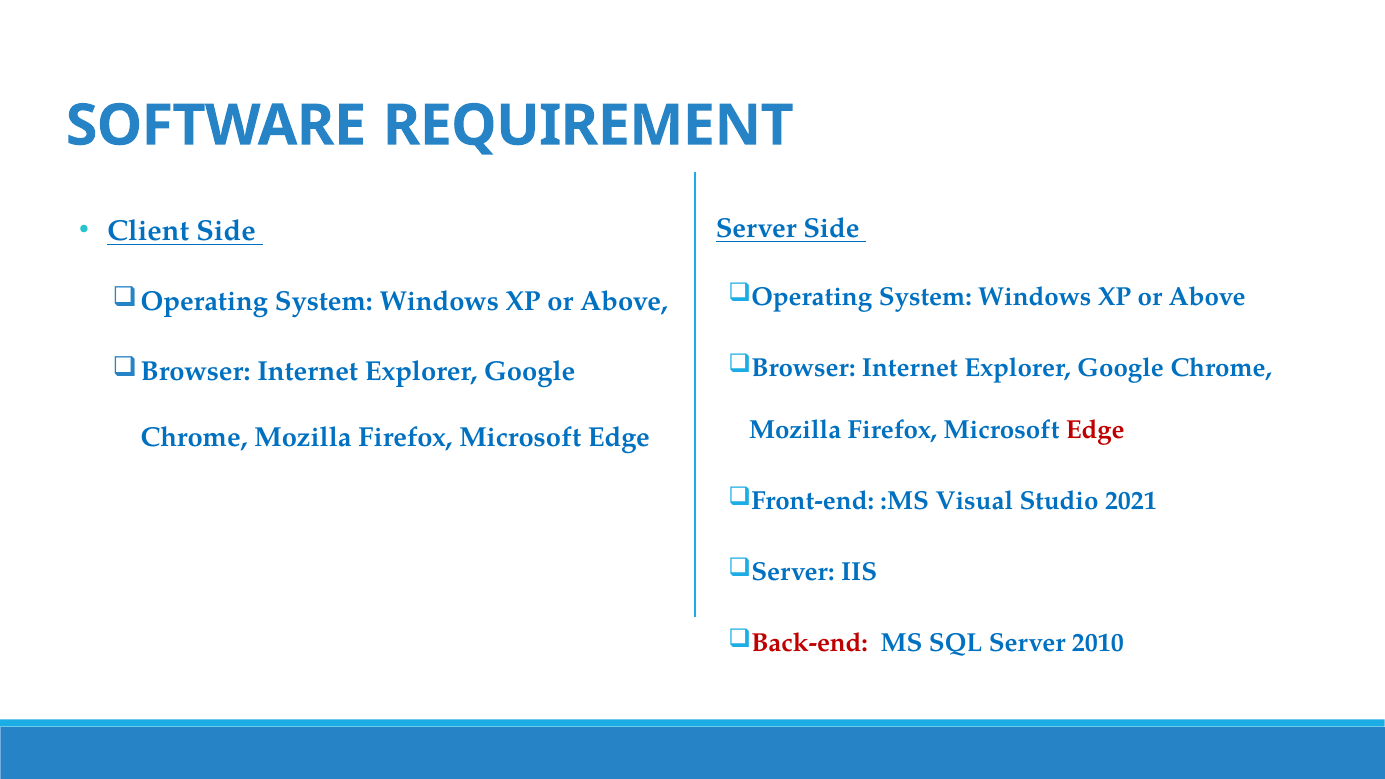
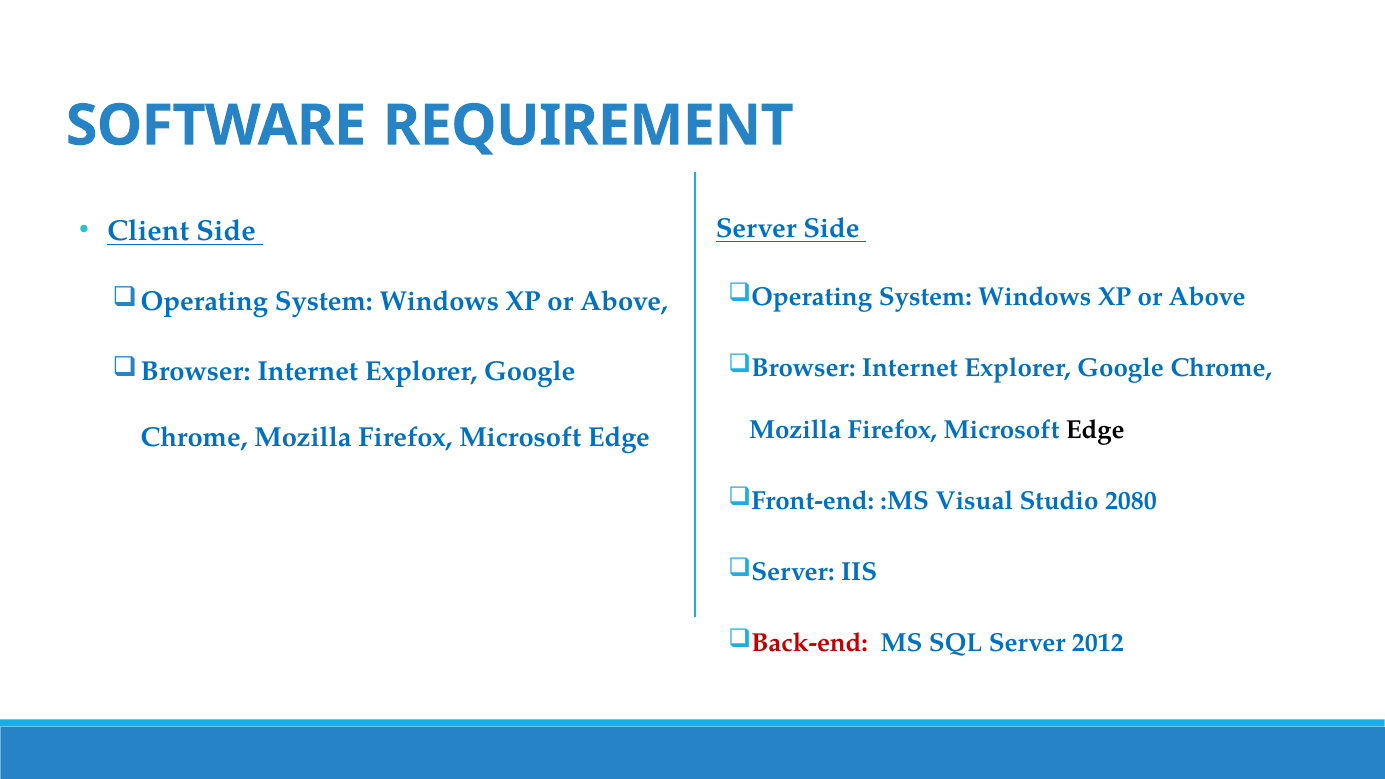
Edge colour: red -> black (1095, 430)
2021: 2021 -> 2080 (1131, 501)
2010: 2010 -> 2012 (1098, 643)
